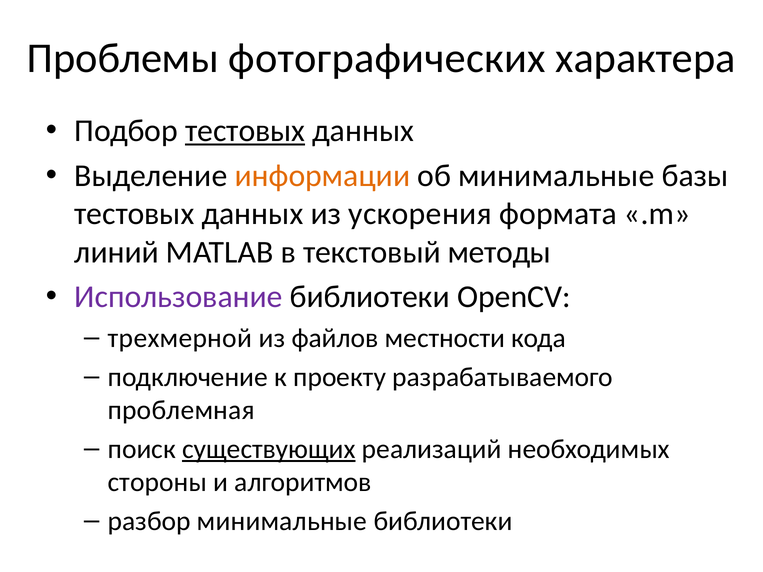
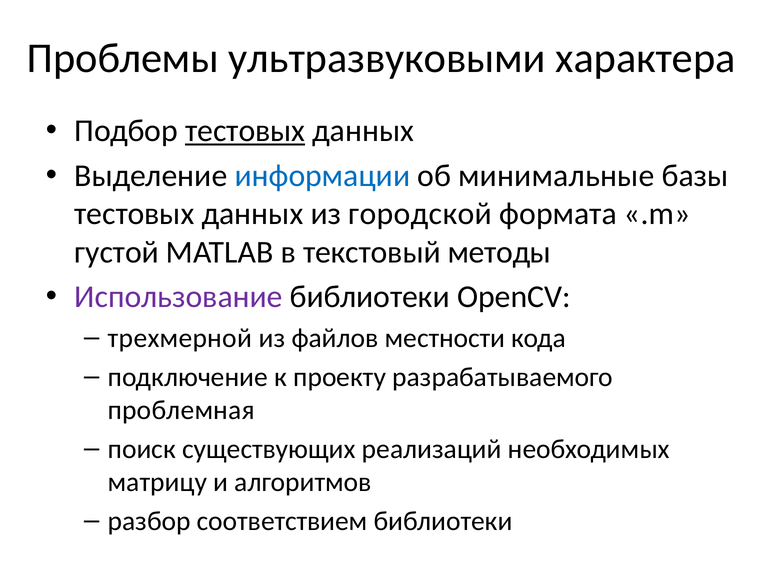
фотографических: фотографических -> ультразвуковыми (387, 58)
информации colour: orange -> blue (322, 176)
ускорения: ускорения -> городской (420, 214)
линий: линий -> густой (117, 252)
существующих underline: present -> none (269, 449)
стороны: стороны -> матрицу (157, 482)
разбор минимальные: минимальные -> соответствием (282, 521)
